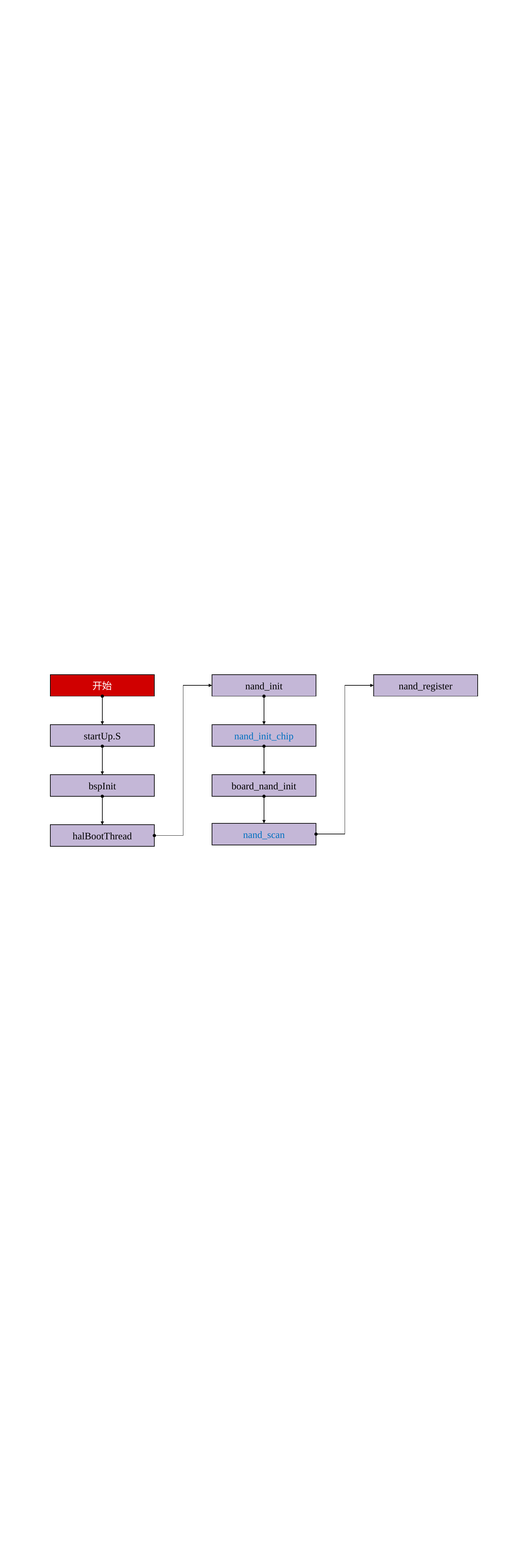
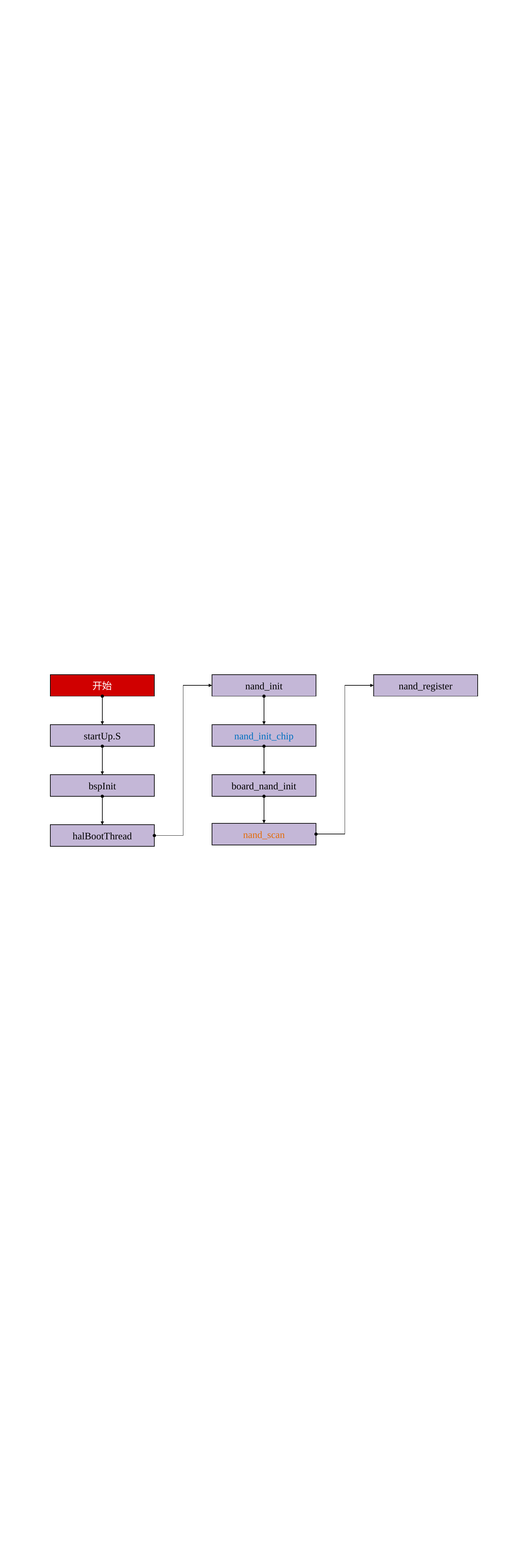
nand_scan colour: blue -> orange (264, 835)
